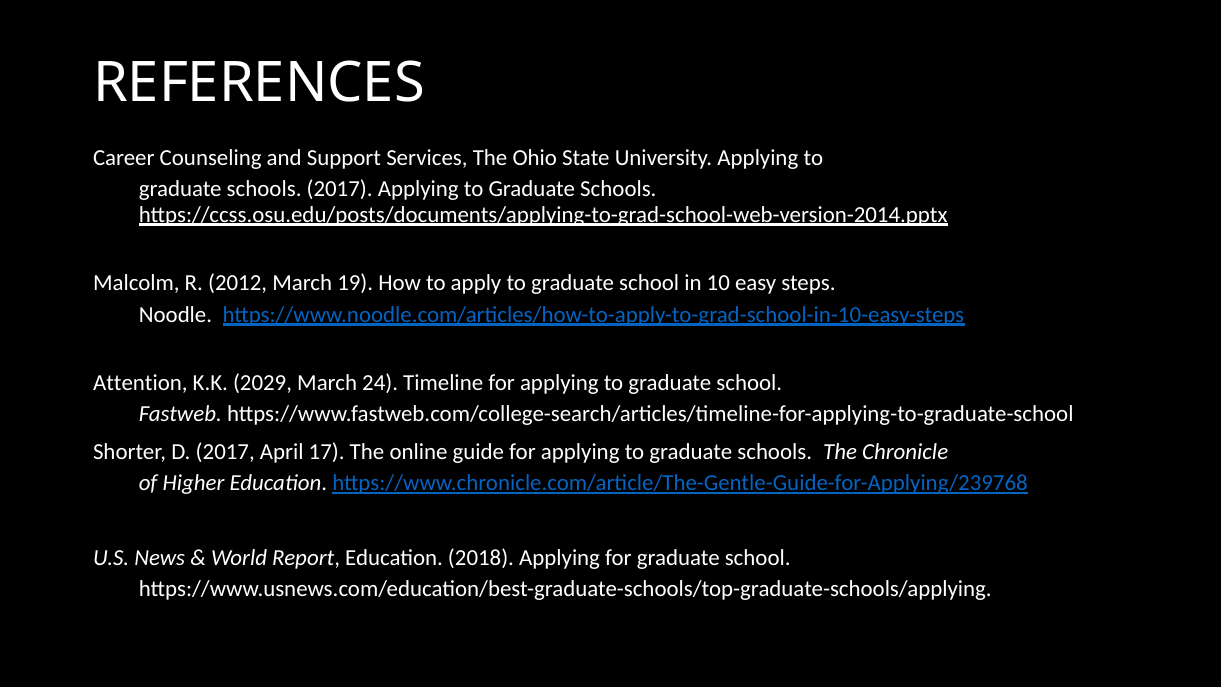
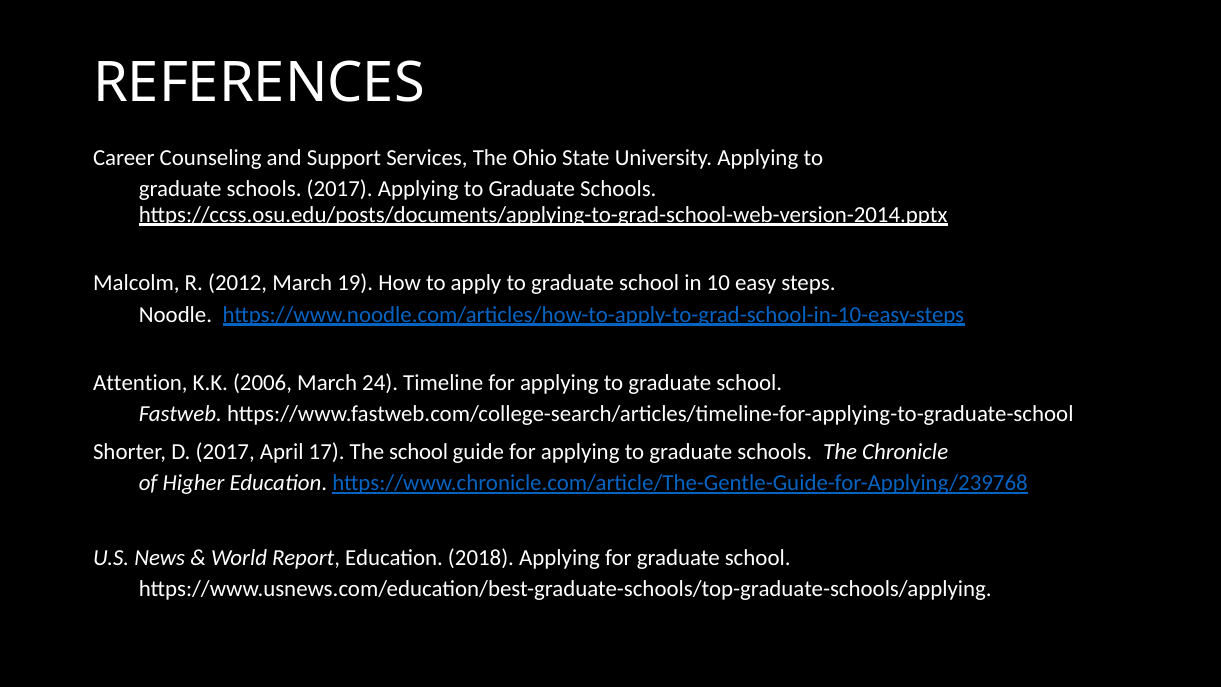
2029: 2029 -> 2006 (263, 383)
The online: online -> school (419, 452)
